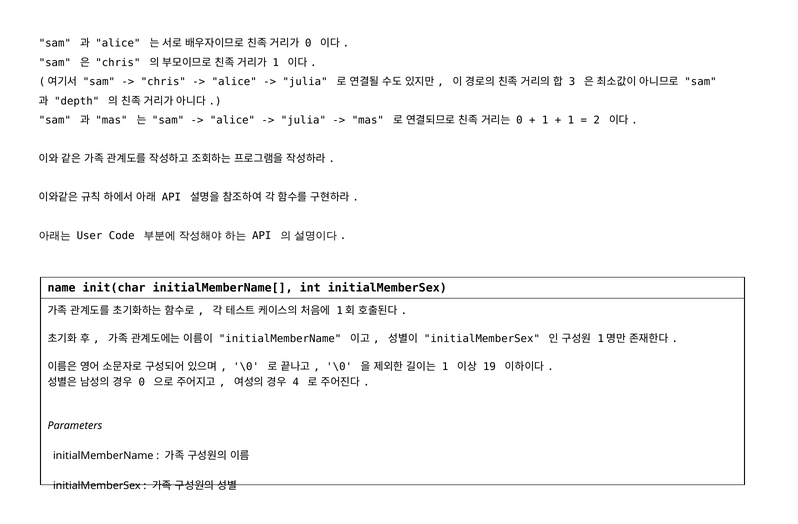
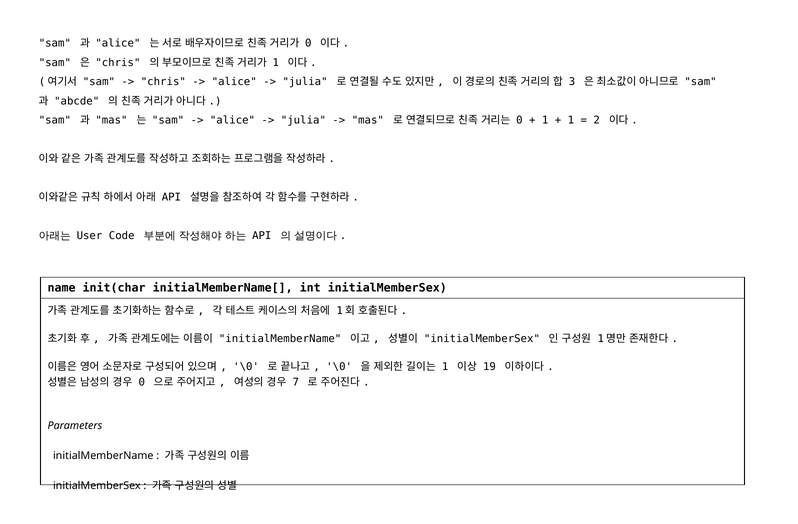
depth: depth -> abcde (77, 101)
4: 4 -> 7 (296, 382)
